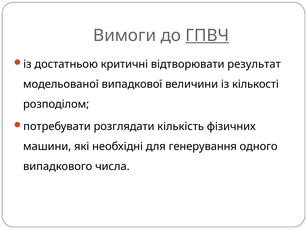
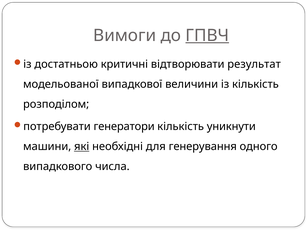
із кількості: кількості -> кількість (255, 84)
розглядати: розглядати -> генератори (124, 127)
фізичних: фізичних -> уникнути (231, 127)
які underline: none -> present (82, 147)
